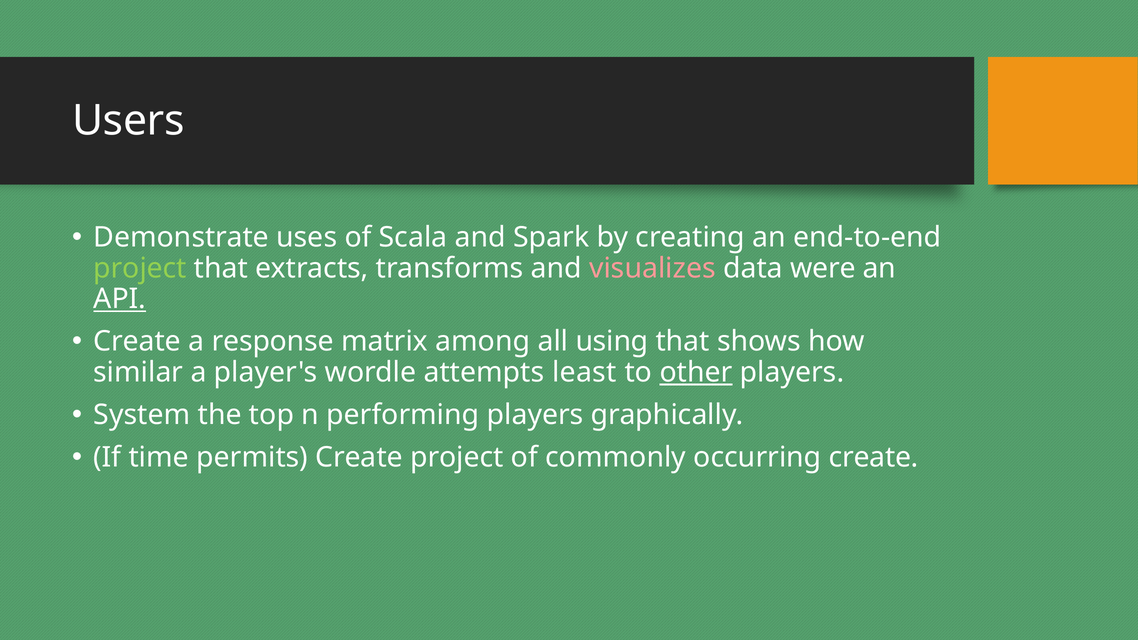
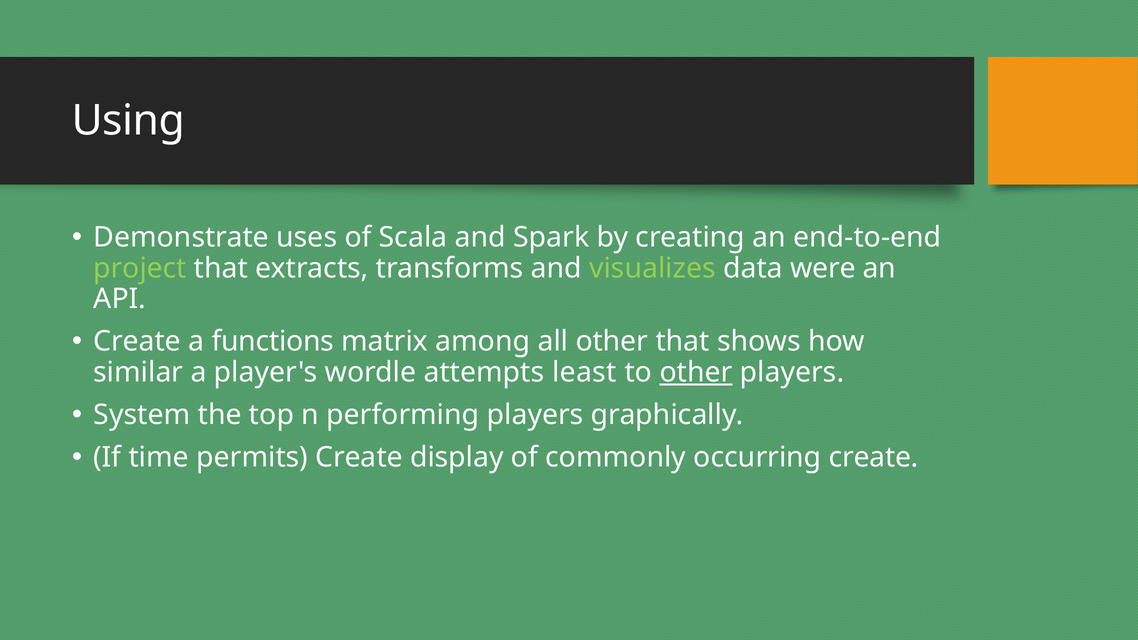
Users: Users -> Using (128, 120)
visualizes colour: pink -> light green (653, 268)
API underline: present -> none (120, 299)
response: response -> functions (273, 342)
all using: using -> other (612, 342)
Create project: project -> display (457, 457)
